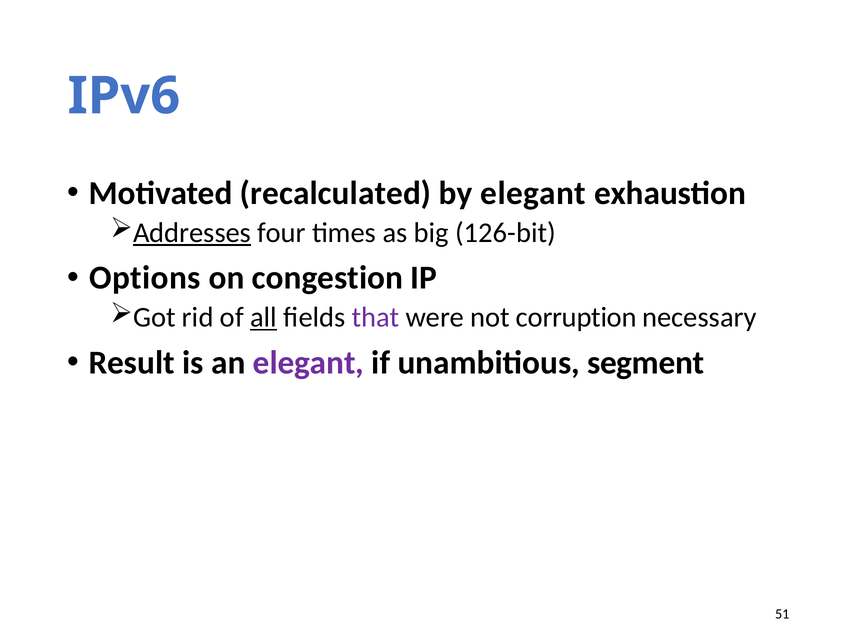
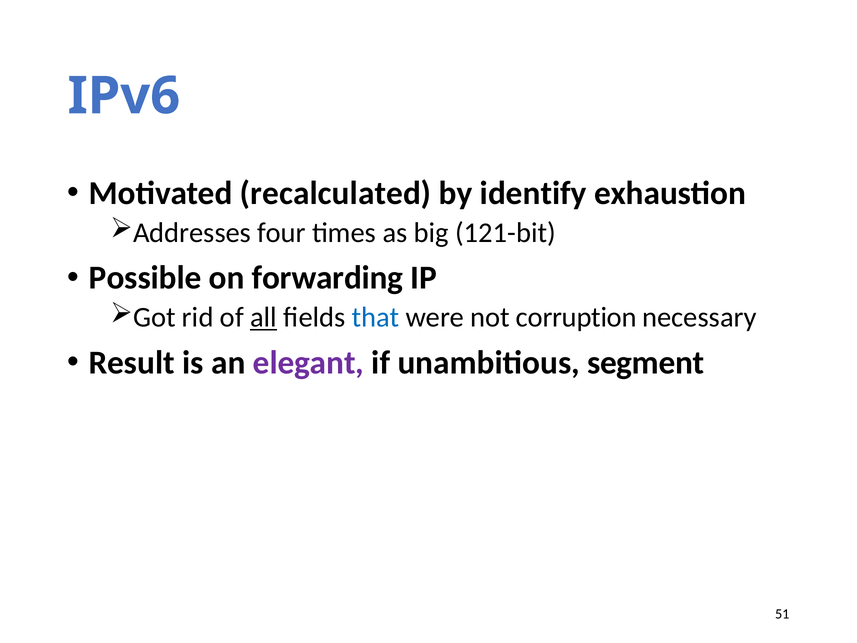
by elegant: elegant -> identify (533, 193)
Addresses underline: present -> none (192, 233)
126-bit: 126-bit -> 121-bit (506, 233)
Options: Options -> Possible (145, 278)
congestion: congestion -> forwarding (328, 278)
that colour: purple -> blue (376, 317)
